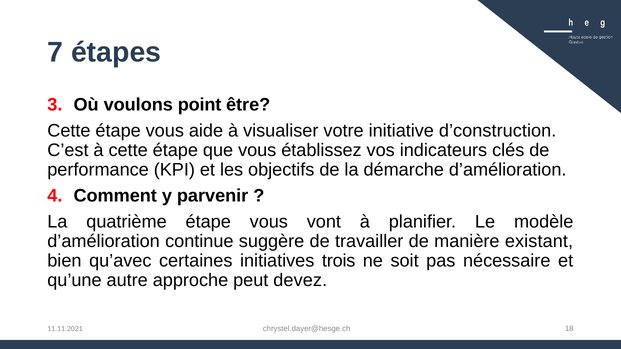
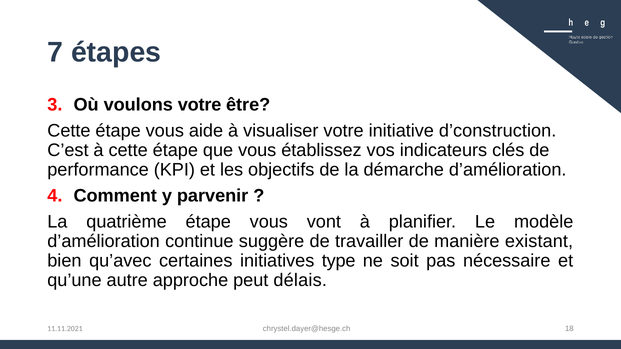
voulons point: point -> votre (200, 105)
trois: trois -> type (339, 261)
devez: devez -> délais (300, 281)
